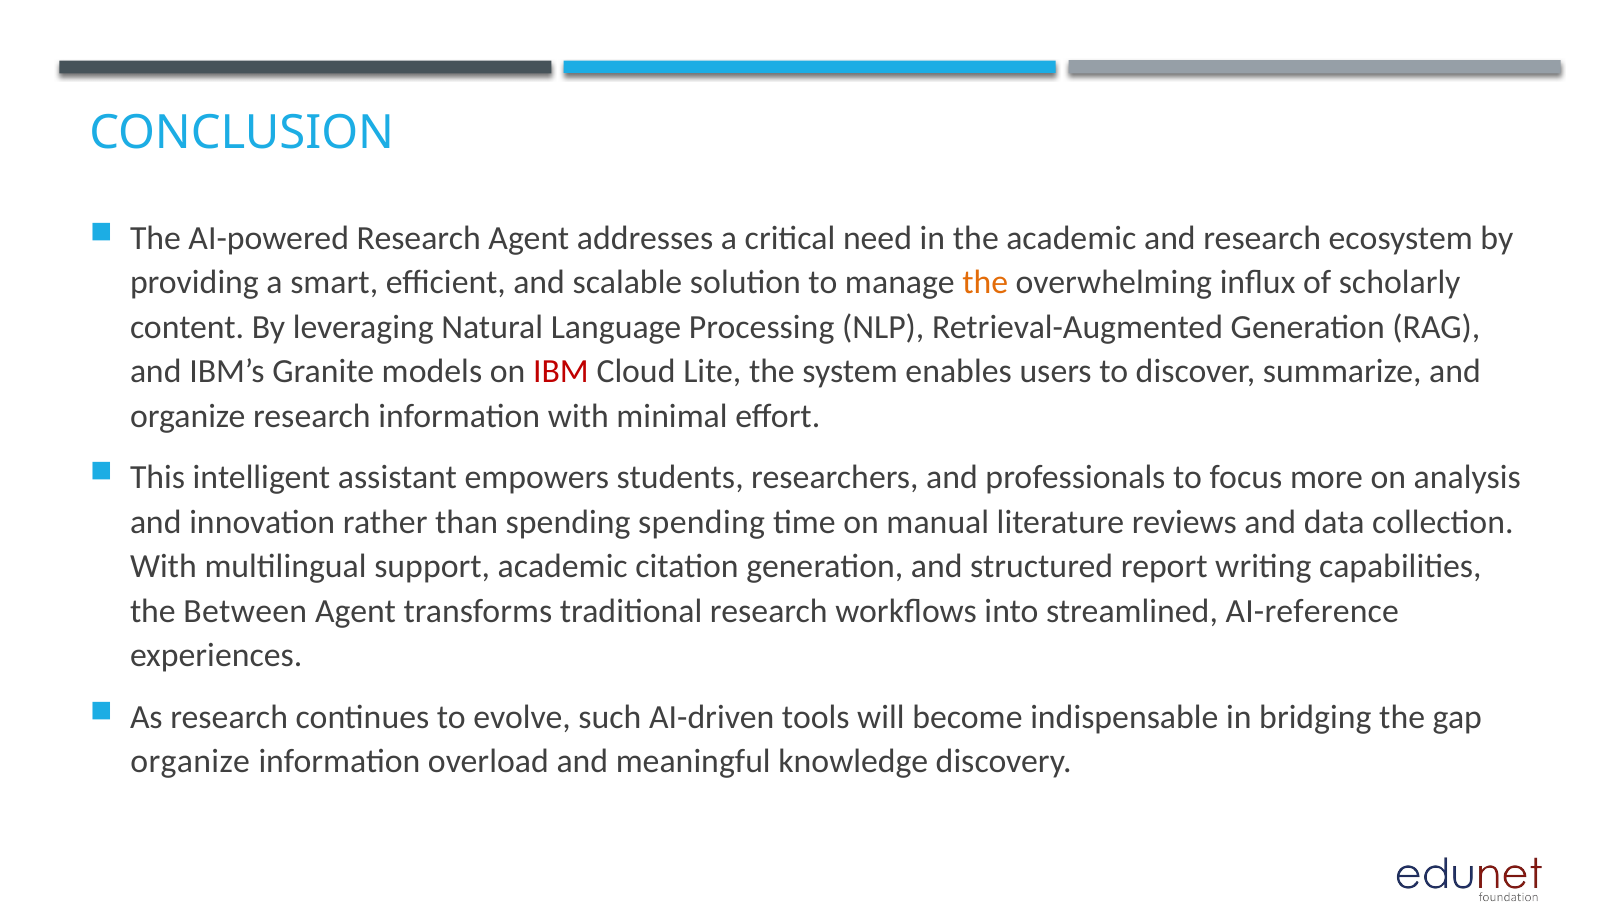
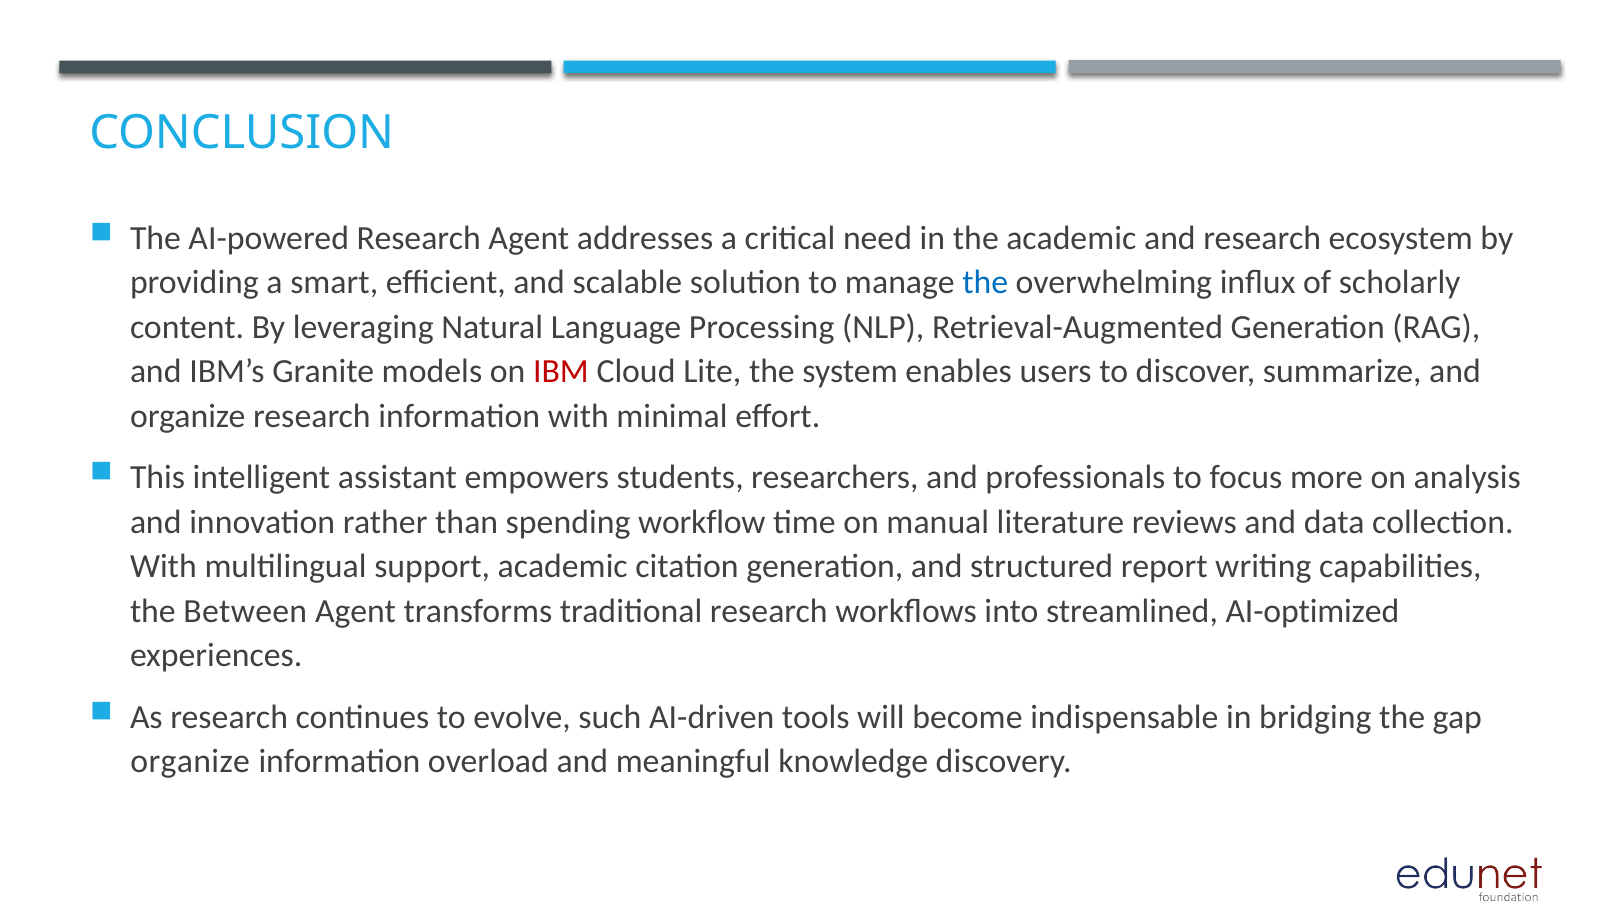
the colour: orange -> blue (985, 283)
spending spending: spending -> workflow (702, 522)
AI-reference: AI-reference -> AI-optimized (1312, 611)
